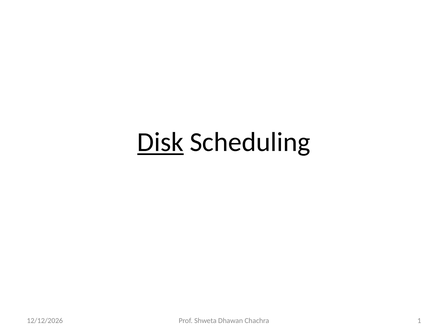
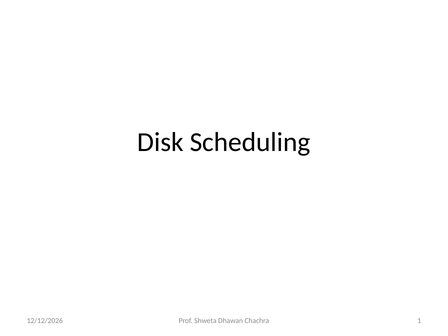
Disk underline: present -> none (160, 142)
